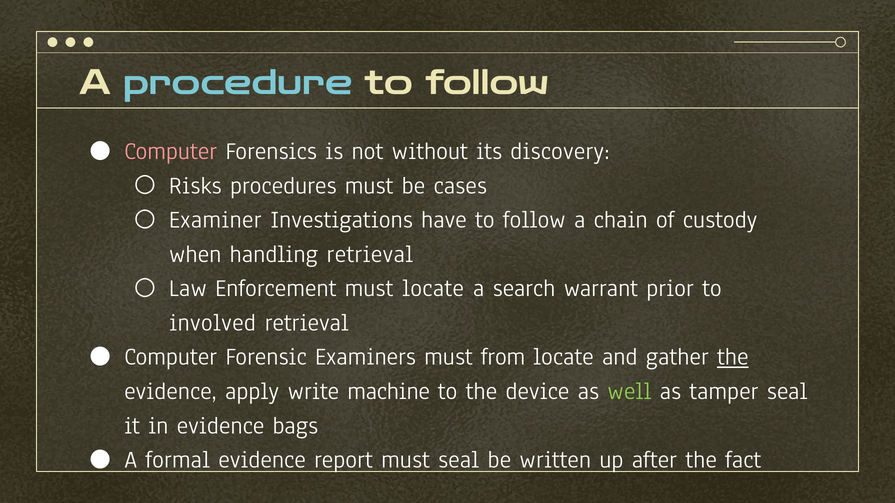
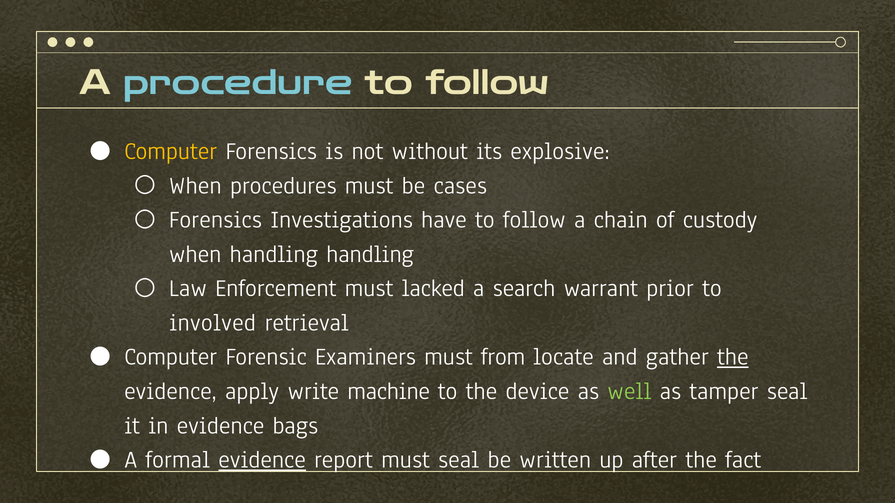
Computer colour: pink -> yellow (171, 151)
discovery: discovery -> explosive (560, 151)
Risks: Risks -> When (195, 185)
Examiner: Examiner -> Forensics (215, 220)
handling retrieval: retrieval -> handling (370, 254)
must locate: locate -> lacked (433, 288)
evidence underline: none -> present (262, 460)
